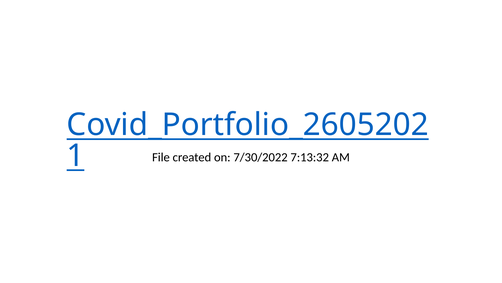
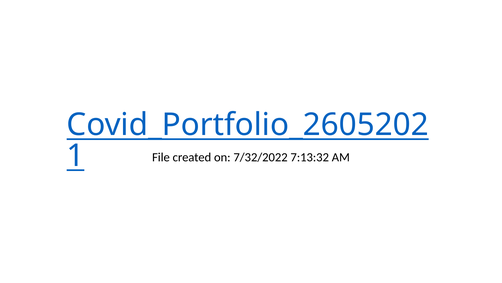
7/30/2022: 7/30/2022 -> 7/32/2022 (261, 157)
